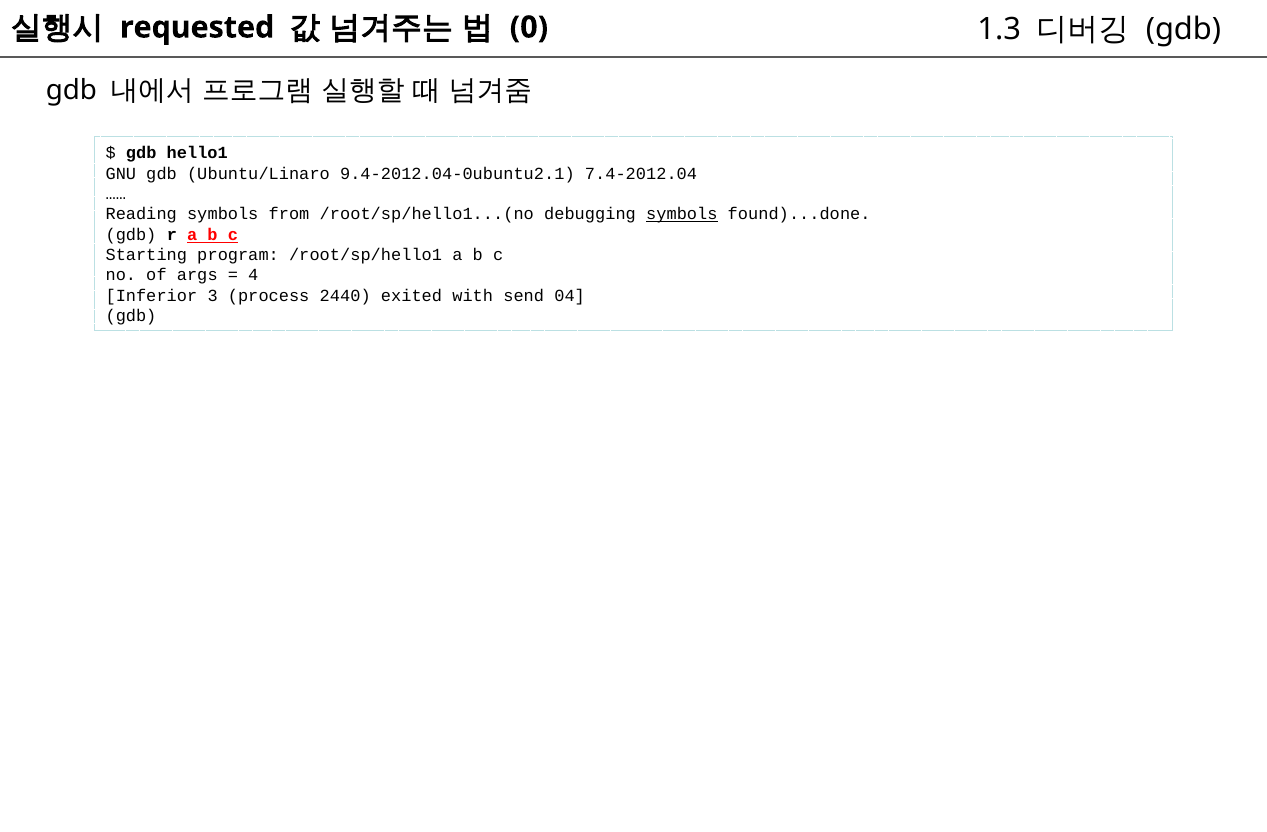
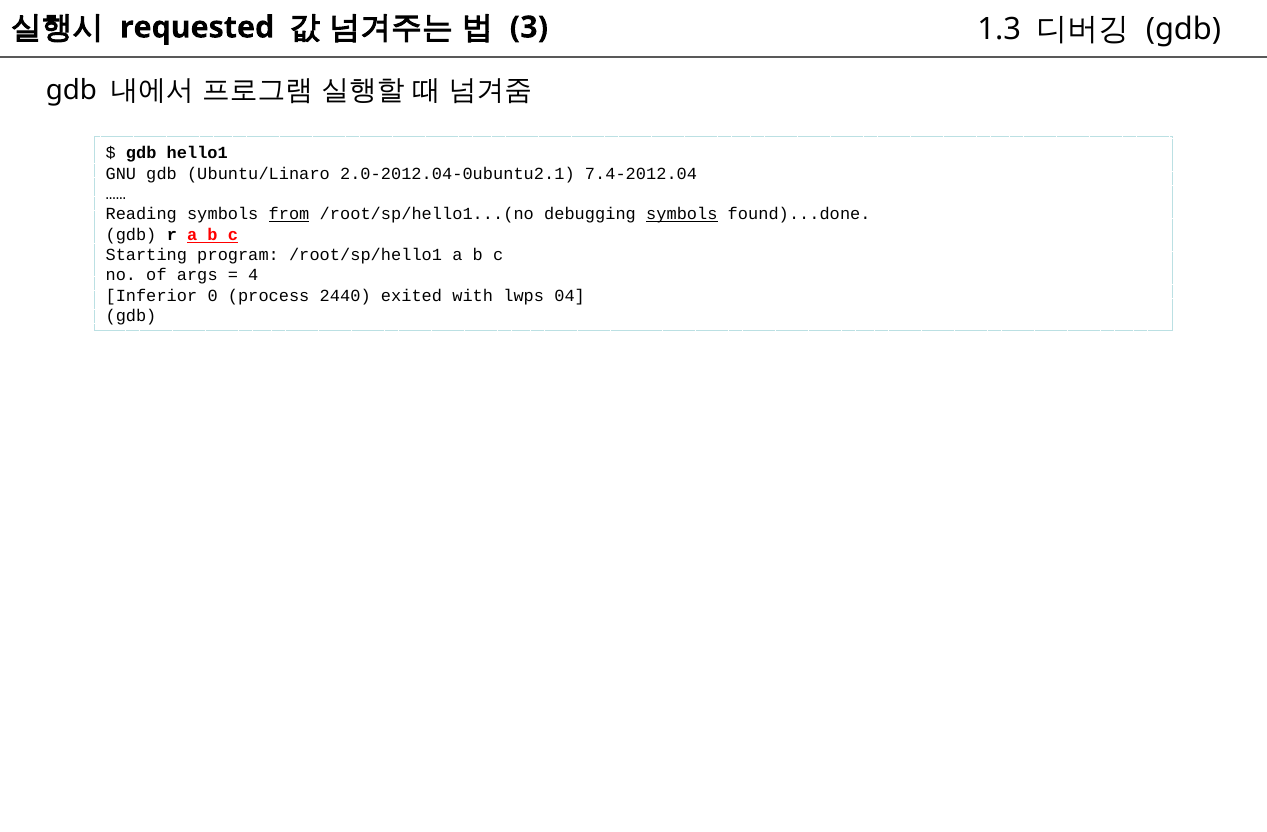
0: 0 -> 3 (529, 27)
9.4-2012.04-0ubuntu2.1: 9.4-2012.04-0ubuntu2.1 -> 2.0-2012.04-0ubuntu2.1 (457, 174)
from underline: none -> present (289, 214)
3: 3 -> 0 (213, 296)
send: send -> lwps (524, 296)
